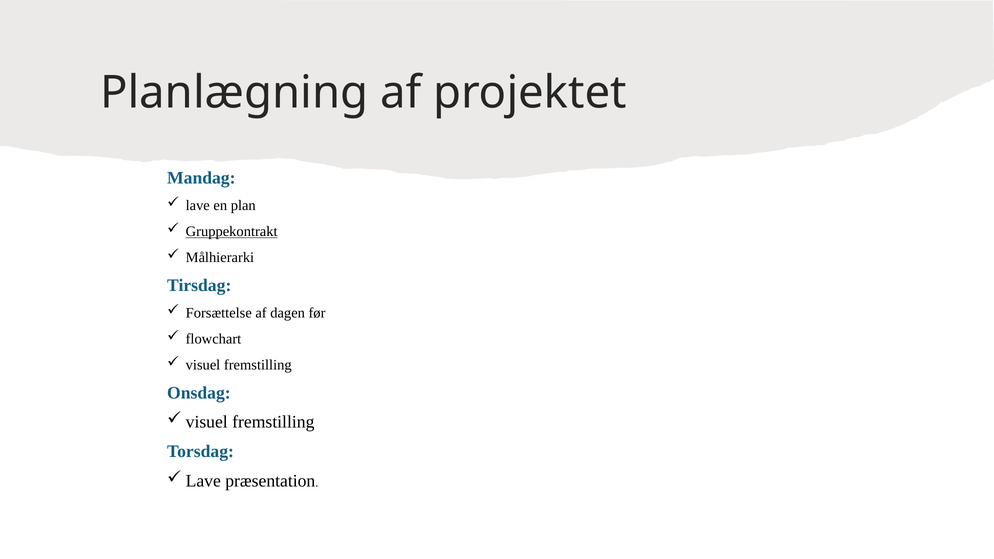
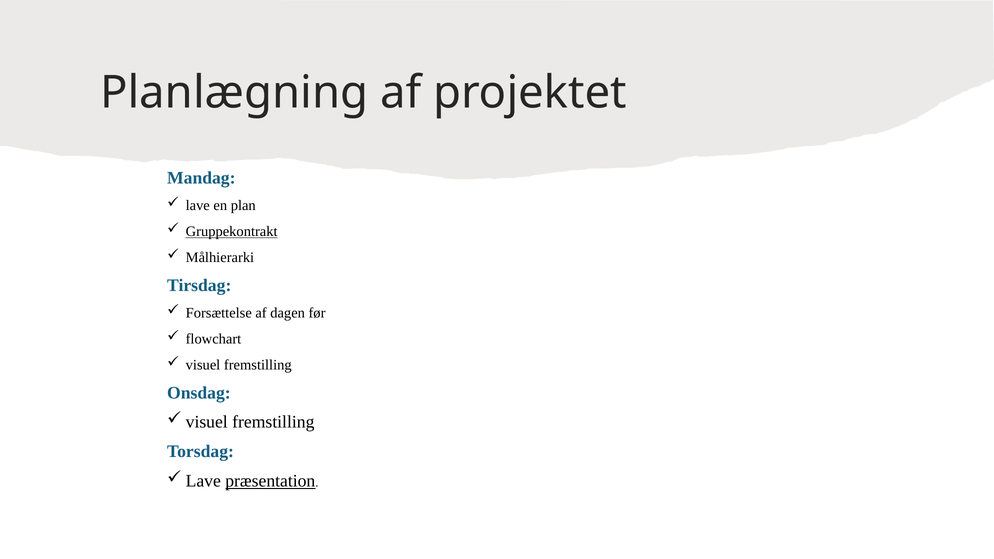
præsentation underline: none -> present (270, 481)
